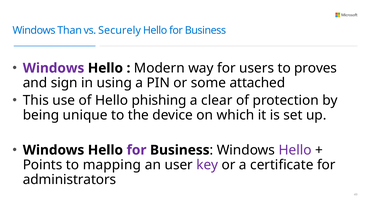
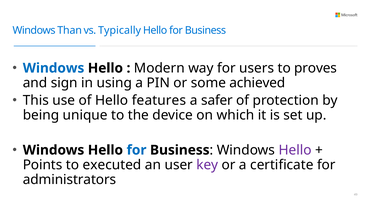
Securely: Securely -> Typically (120, 30)
Windows colour: purple -> blue (54, 68)
attached: attached -> achieved (257, 83)
phishing: phishing -> features (159, 100)
clear: clear -> safer (217, 100)
for colour: purple -> blue (137, 150)
mapping: mapping -> executed (112, 165)
